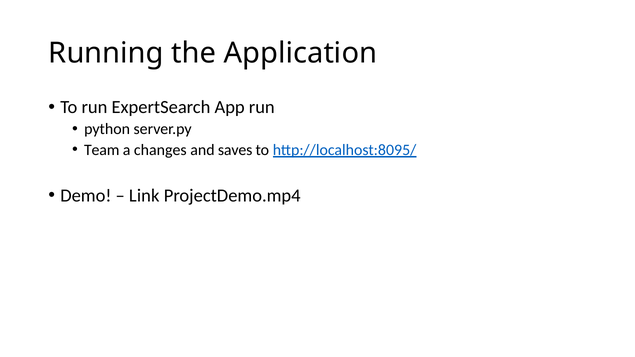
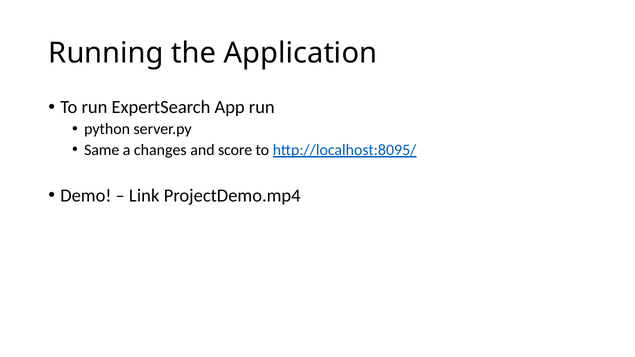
Team: Team -> Same (102, 150)
saves: saves -> score (235, 150)
